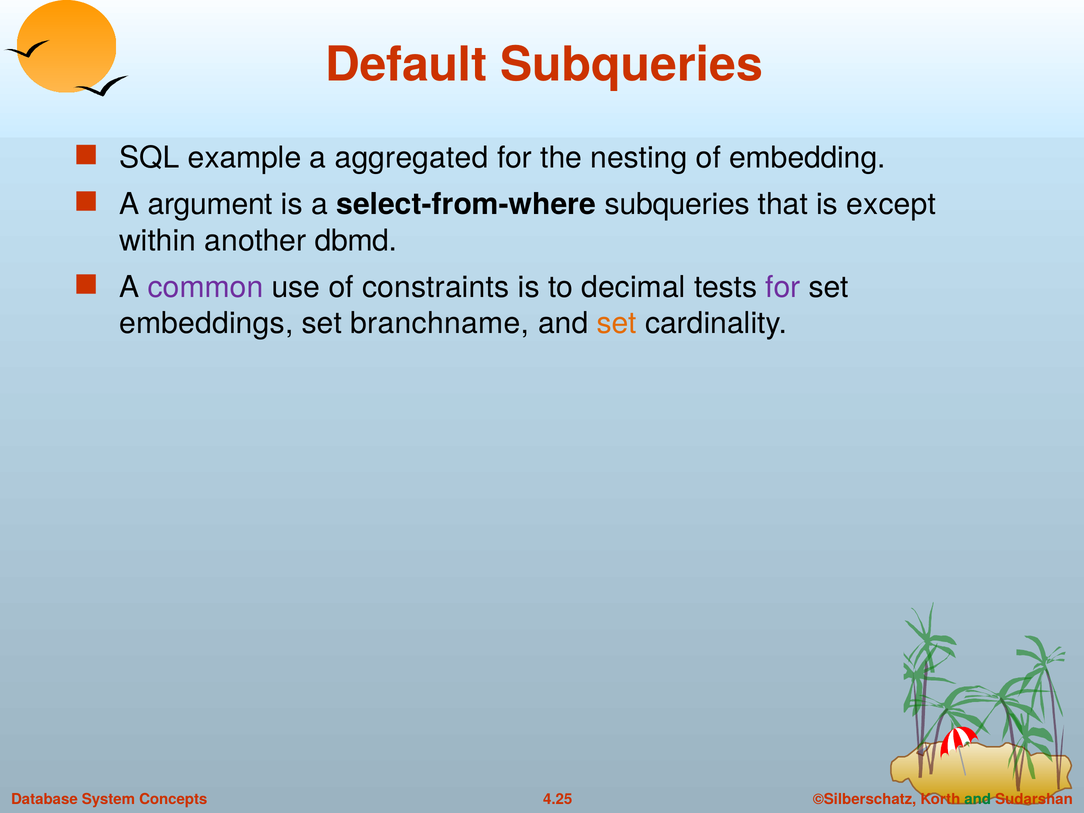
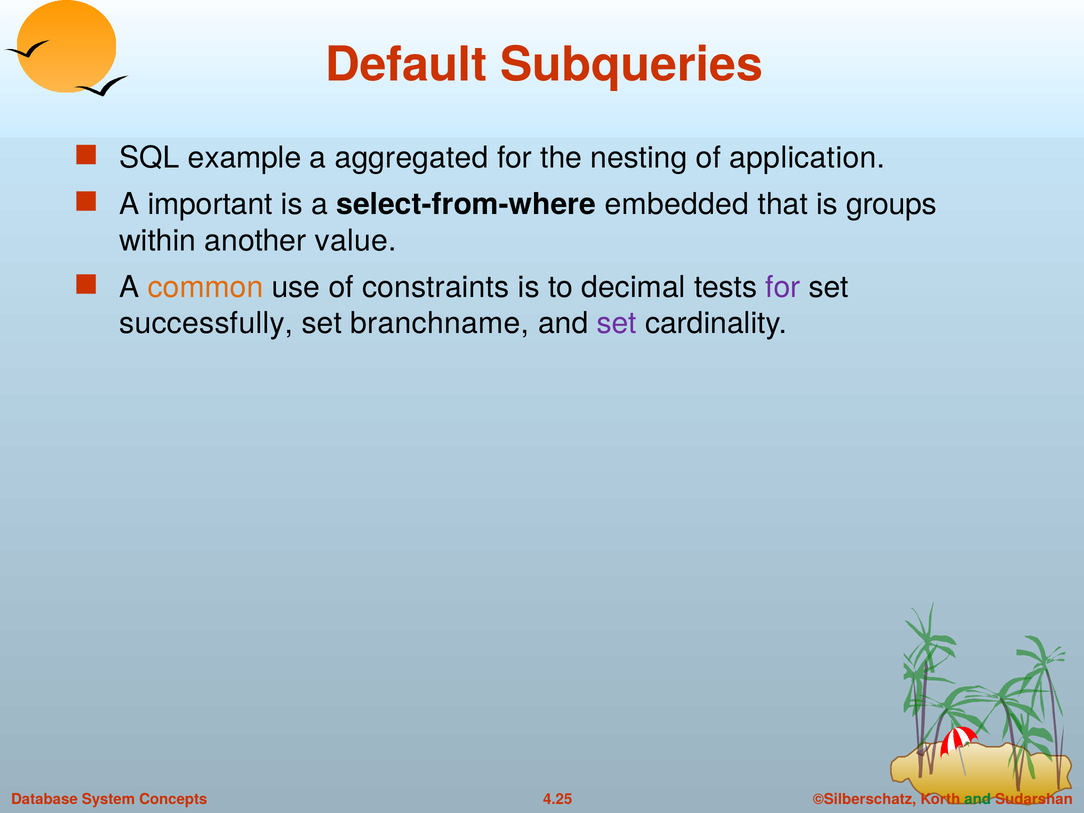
embedding: embedding -> application (807, 158)
argument: argument -> important (210, 204)
select-from-where subqueries: subqueries -> embedded (677, 204)
except: except -> groups (891, 204)
dbmd: dbmd -> value (356, 241)
common colour: purple -> orange (205, 287)
embeddings: embeddings -> successfully (206, 323)
set colour: orange -> purple (617, 323)
